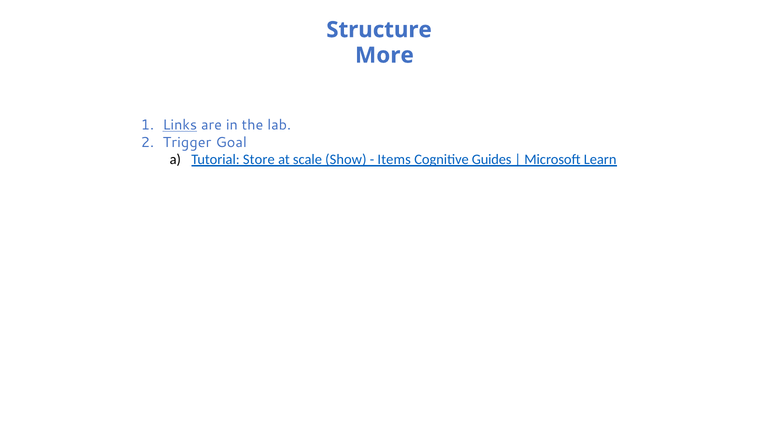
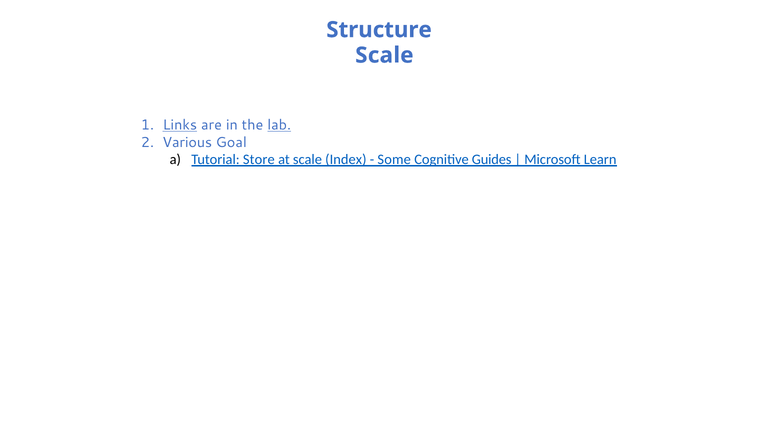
More: More -> Scale (384, 55)
lab underline: none -> present (279, 125)
Trigger: Trigger -> Various (187, 142)
Show: Show -> Index (346, 159)
Items: Items -> Some (394, 159)
